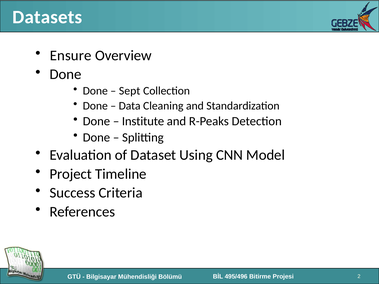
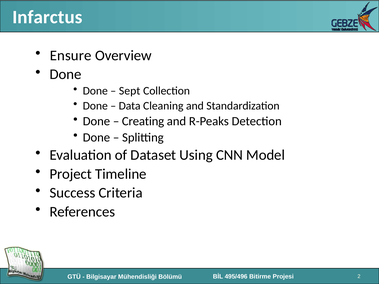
Datasets: Datasets -> Infarctus (47, 17)
Institute: Institute -> Creating (143, 121)
